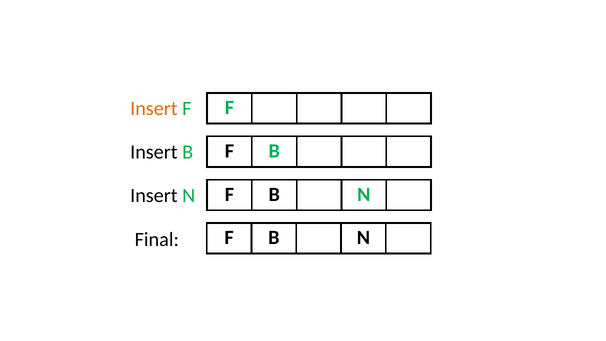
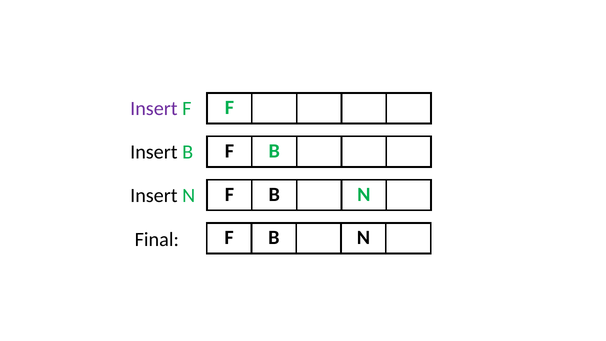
Insert colour: orange -> purple (154, 109)
